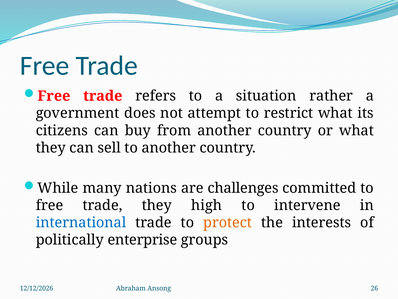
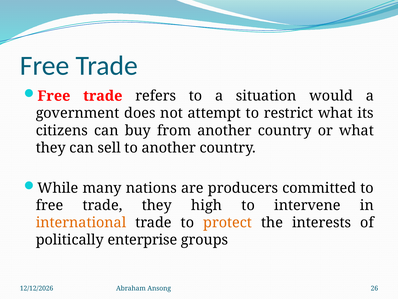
rather: rather -> would (331, 96)
challenges: challenges -> producers (243, 188)
international colour: blue -> orange (81, 222)
